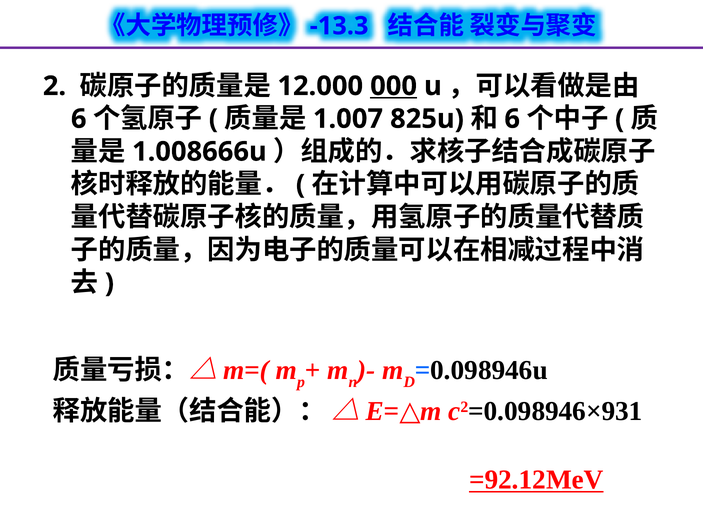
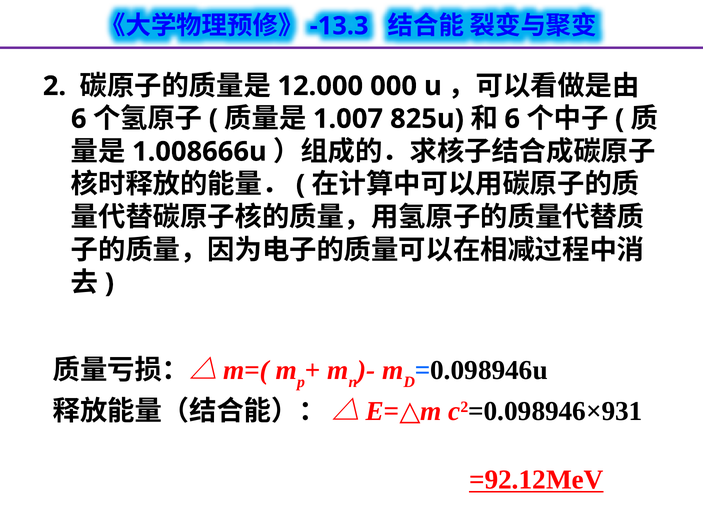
000 underline: present -> none (394, 86)
